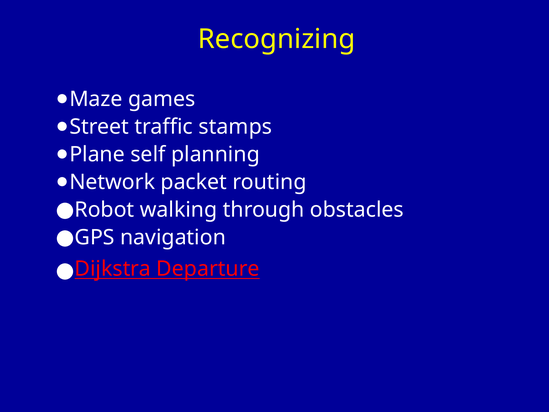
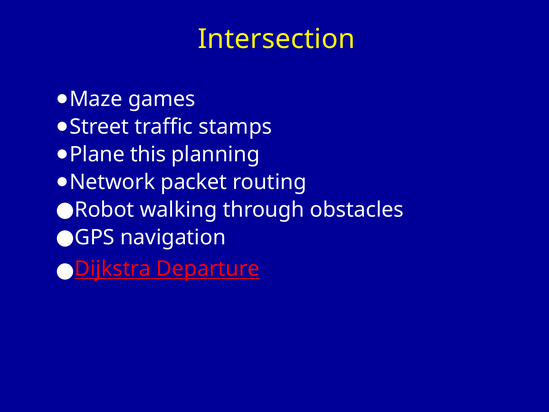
Recognizing: Recognizing -> Intersection (276, 39)
self: self -> this (148, 154)
